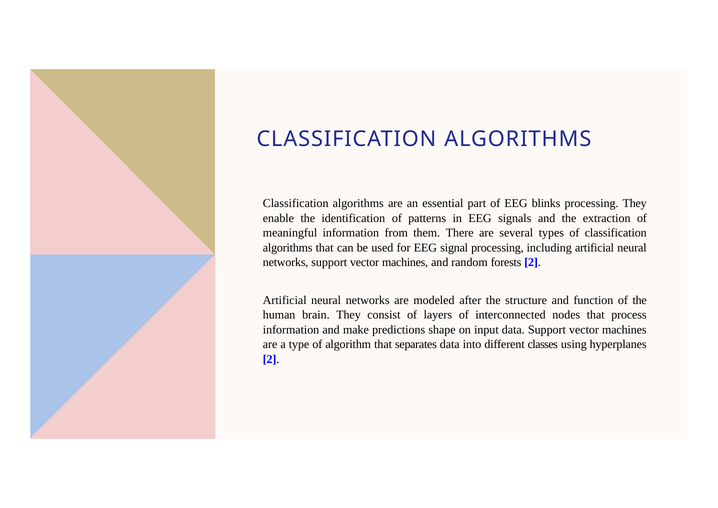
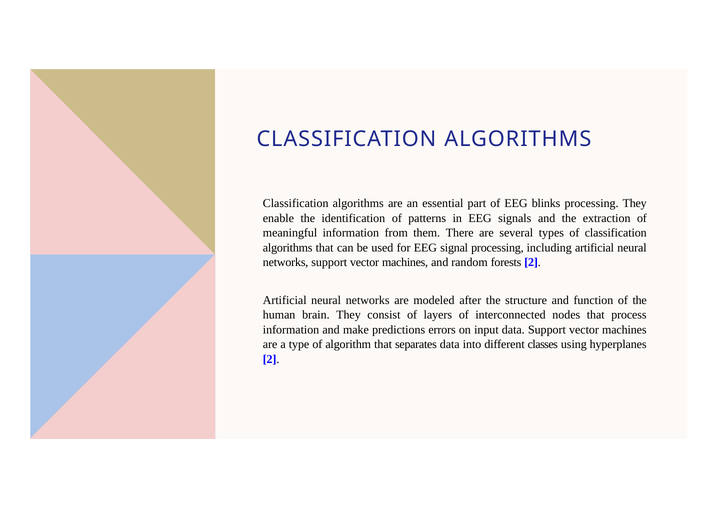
shape: shape -> errors (442, 330)
